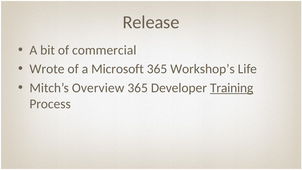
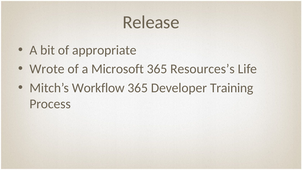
commercial: commercial -> appropriate (104, 50)
Workshop’s: Workshop’s -> Resources’s (202, 69)
Overview: Overview -> Workflow (98, 88)
Training underline: present -> none (232, 88)
